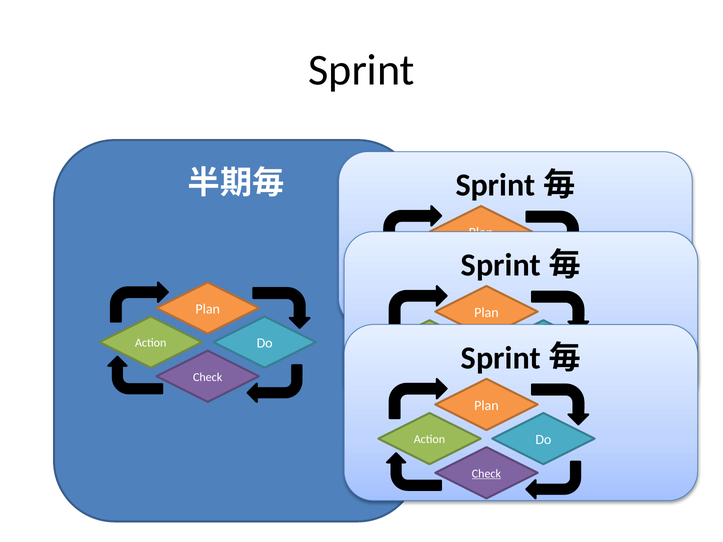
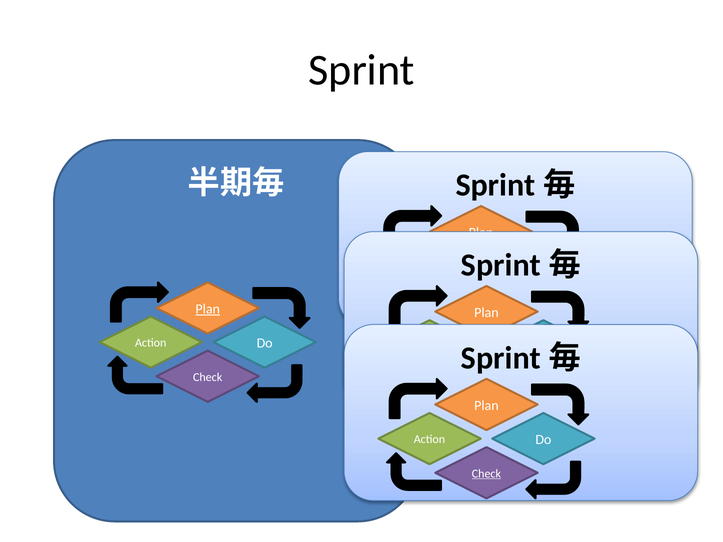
Plan underline: none -> present (208, 309)
